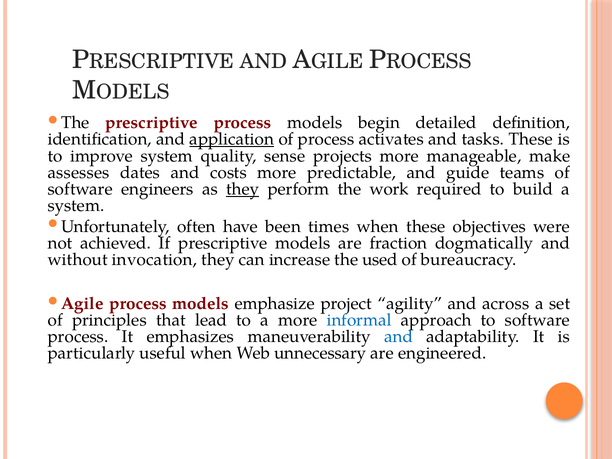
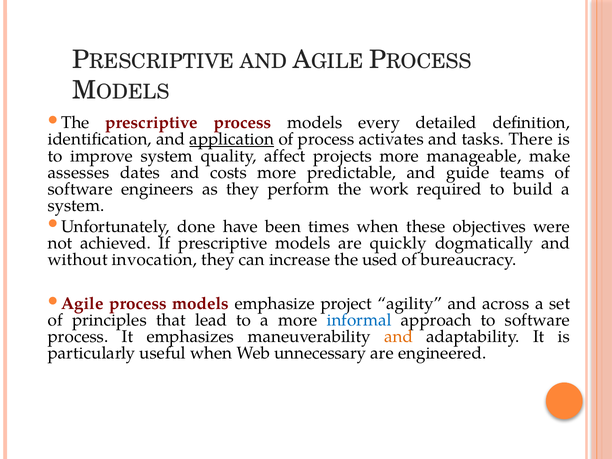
begin: begin -> every (379, 123)
tasks These: These -> There (531, 139)
sense: sense -> affect (285, 156)
they underline: present -> none (243, 189)
often: often -> done (196, 227)
fraction: fraction -> quickly (398, 243)
and colour: blue -> orange (399, 337)
